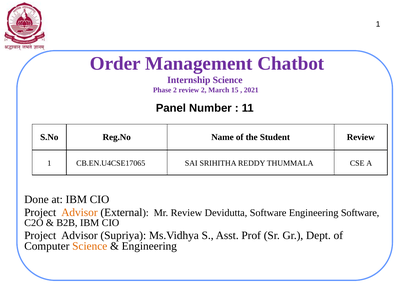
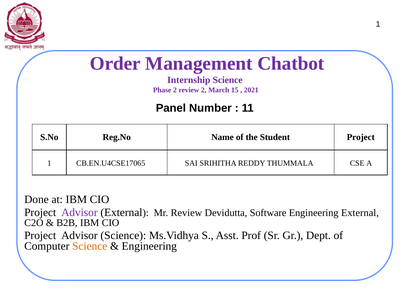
Student Review: Review -> Project (361, 137)
Advisor colour: orange -> purple (79, 213)
Engineering Software: Software -> External (360, 213)
Advisor Supriya: Supriya -> Science (123, 236)
